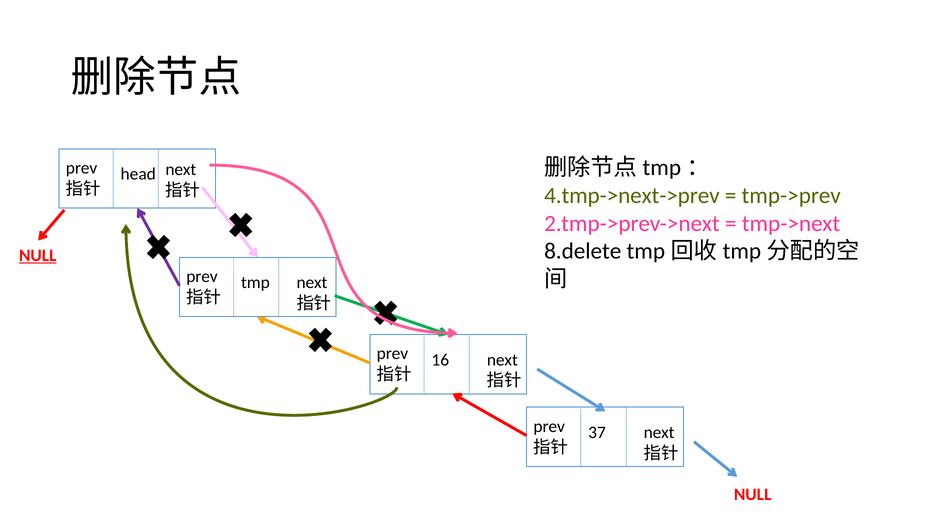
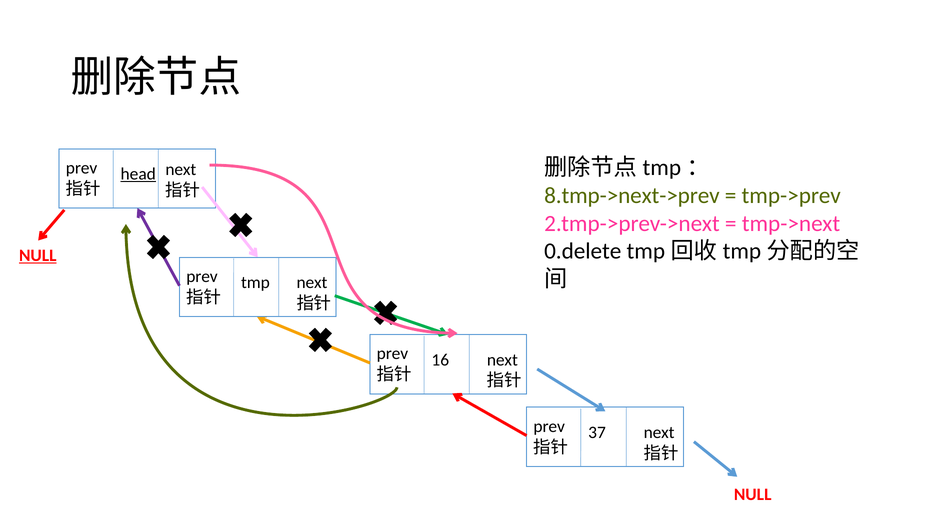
head underline: none -> present (138, 174)
4.tmp->next->prev: 4.tmp->next->prev -> 8.tmp->next->prev (632, 196)
8.delete: 8.delete -> 0.delete (583, 252)
